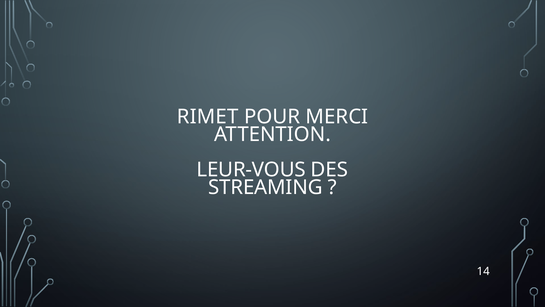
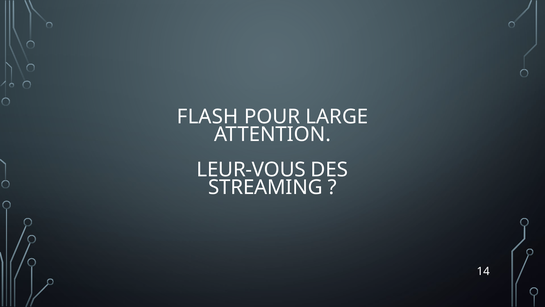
RIMET: RIMET -> FLASH (208, 117)
MERCI: MERCI -> LARGE (337, 117)
